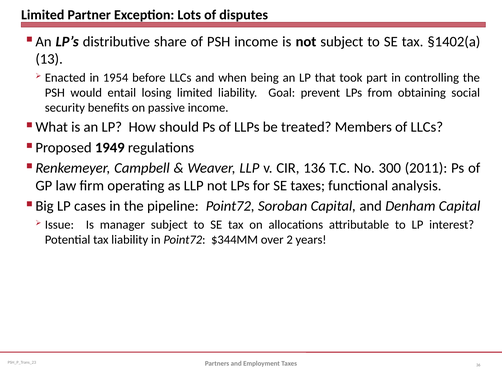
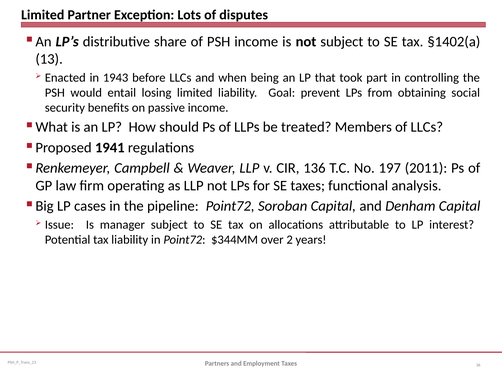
1954: 1954 -> 1943 (116, 78)
1949: 1949 -> 1941 (110, 148)
300: 300 -> 197 (390, 168)
